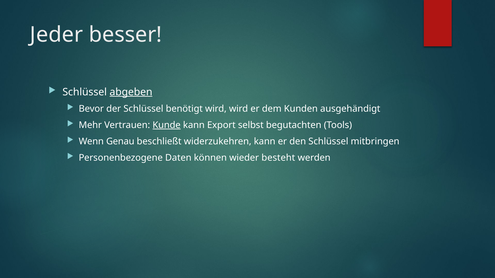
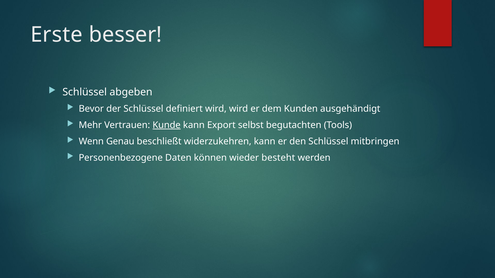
Jeder: Jeder -> Erste (56, 35)
abgeben underline: present -> none (131, 92)
benötigt: benötigt -> definiert (184, 109)
